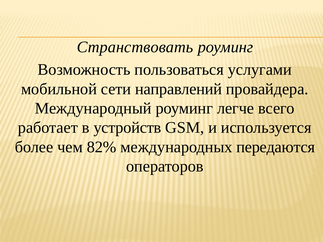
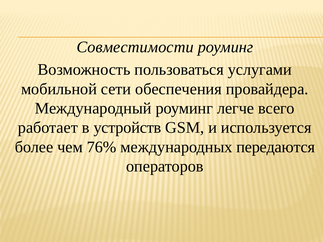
Странствовать: Странствовать -> Совместимости (135, 47)
направлений: направлений -> обеспечения (178, 89)
82%: 82% -> 76% (102, 147)
